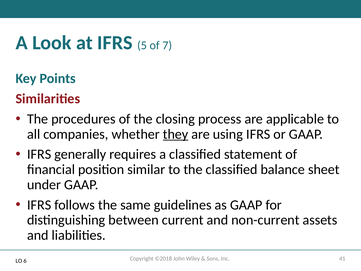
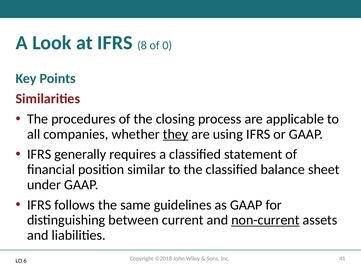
5: 5 -> 8 (142, 45)
7: 7 -> 0 (167, 45)
non-current underline: none -> present (265, 220)
